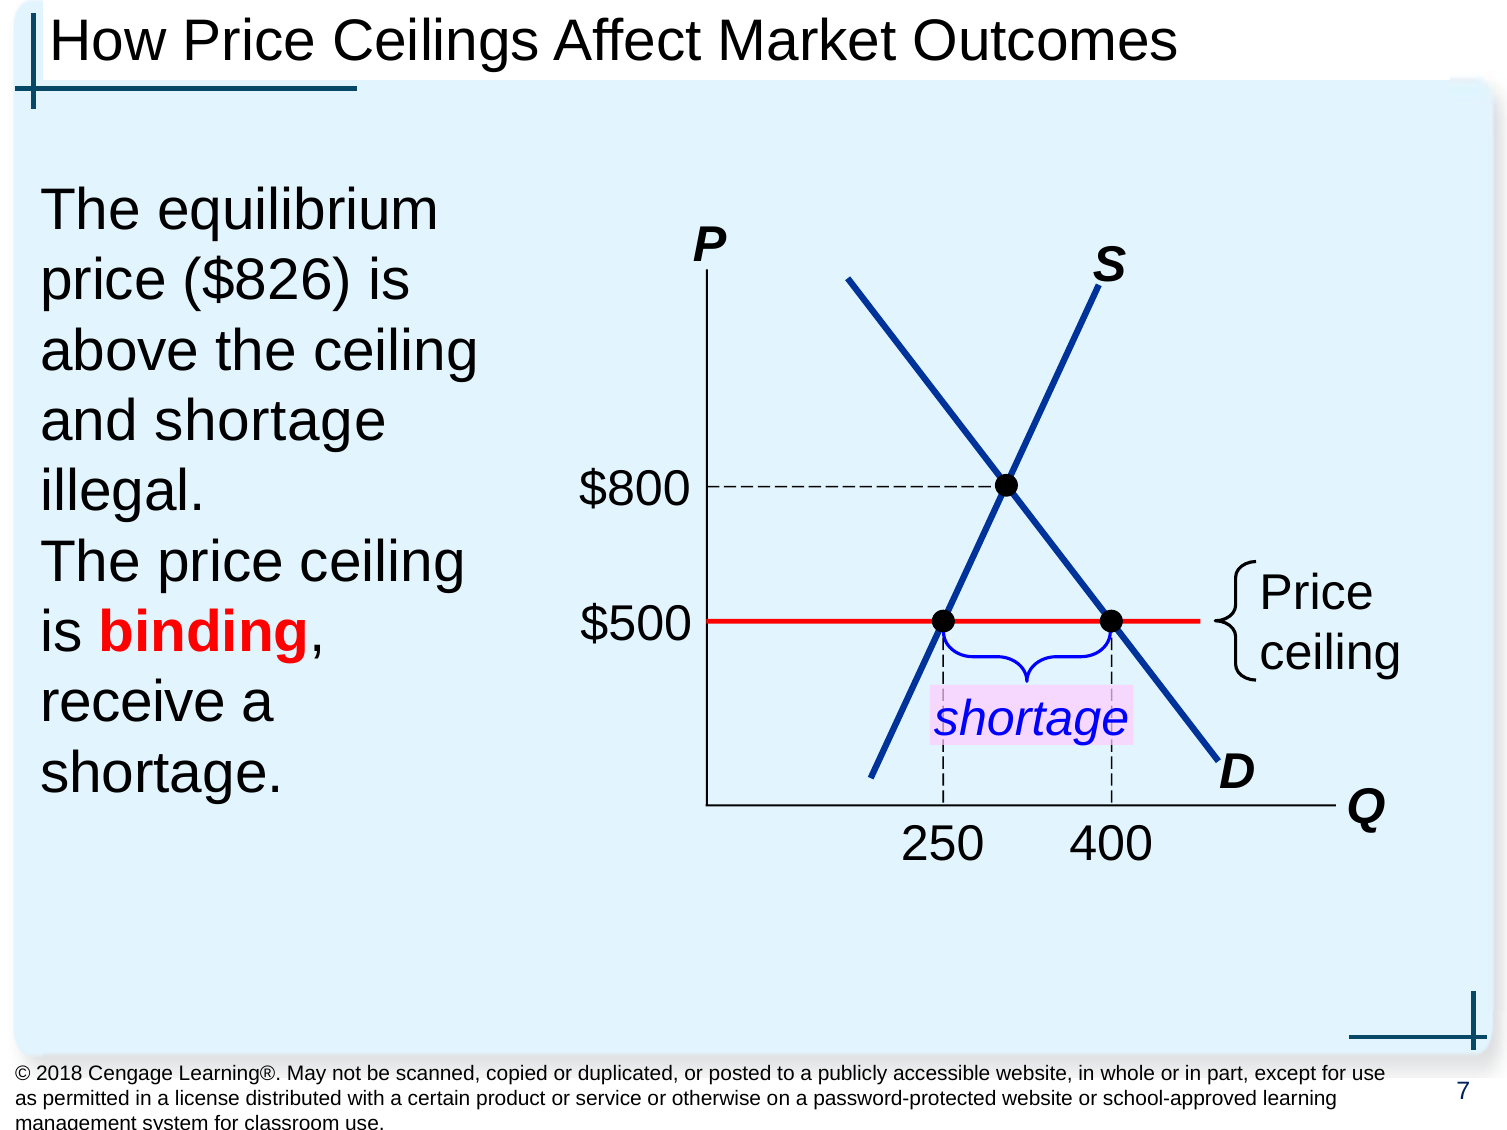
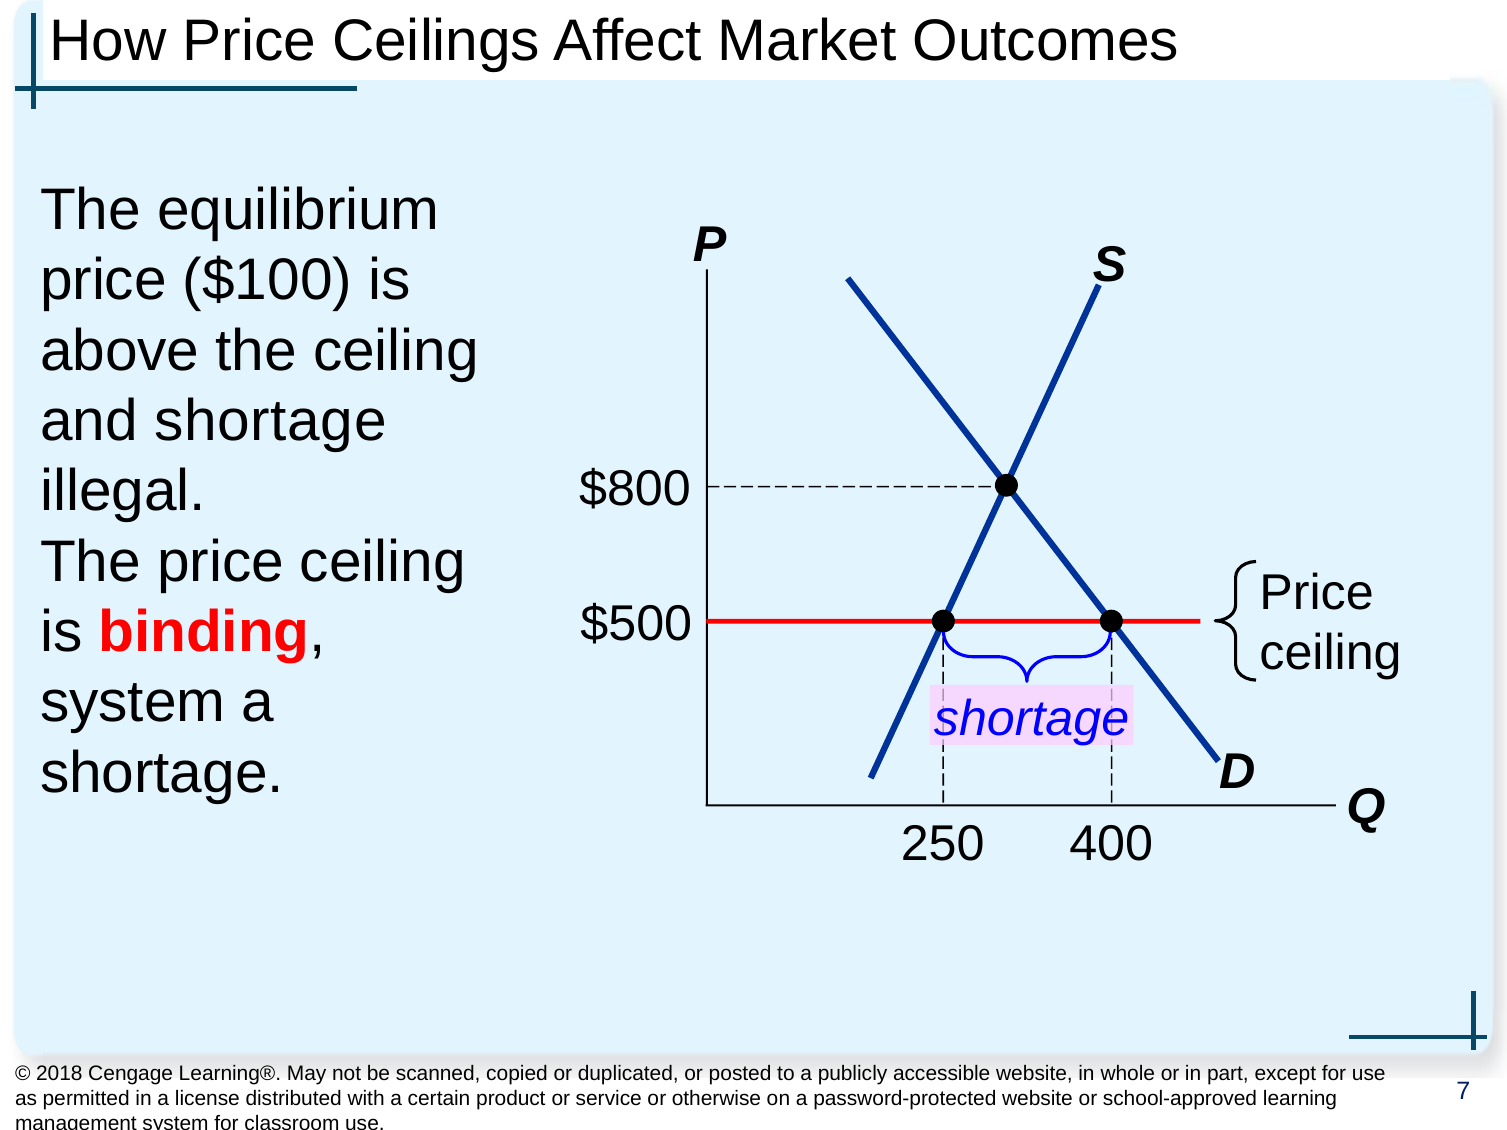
$826: $826 -> $100 (268, 280)
receive: receive -> system (133, 703)
